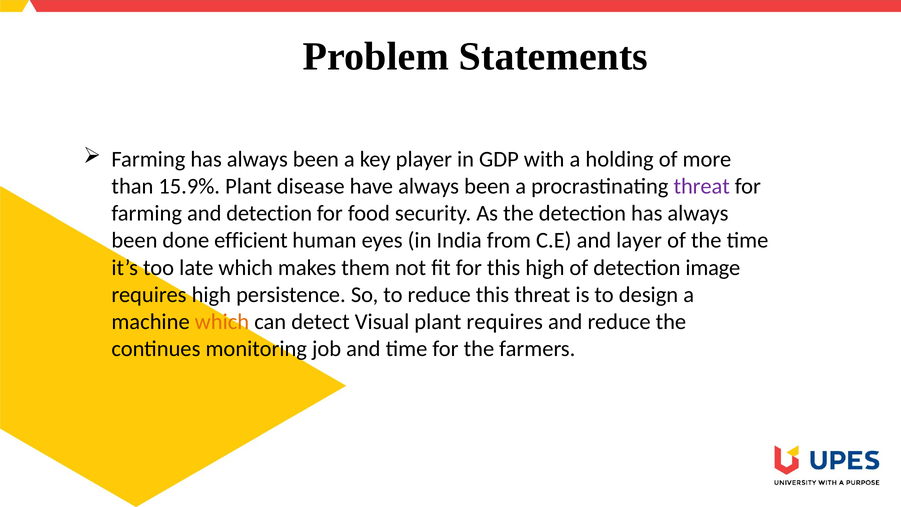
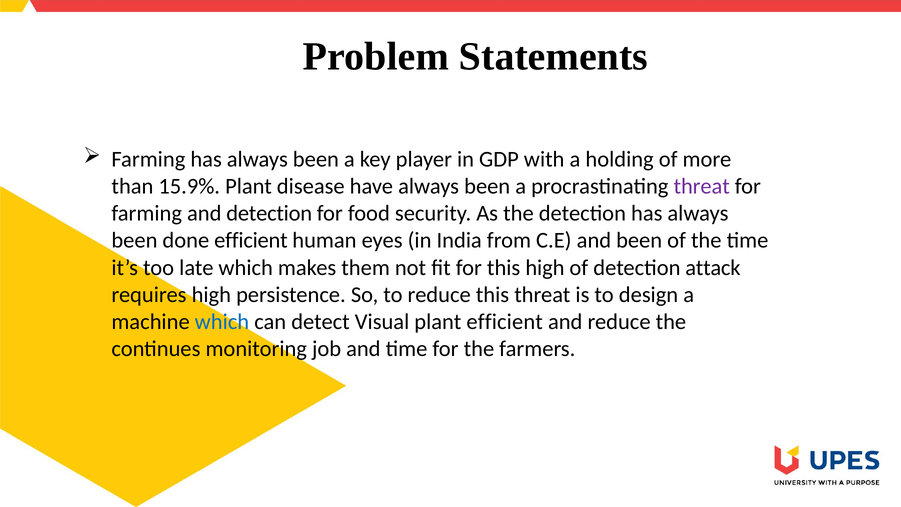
and layer: layer -> been (639, 240)
image: image -> attack (713, 268)
which colour: orange -> blue (222, 322)
plant requires: requires -> efficient (505, 322)
